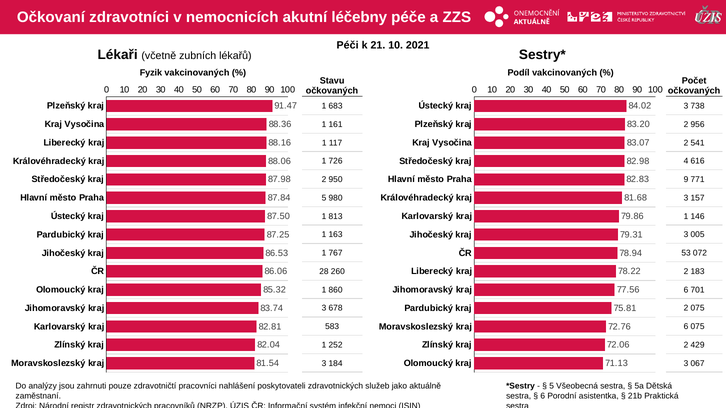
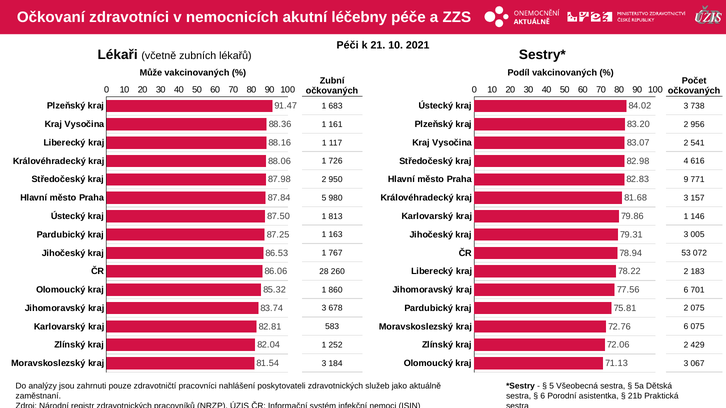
Fyzik: Fyzik -> Může (151, 73)
Stavu: Stavu -> Zubní (332, 81)
